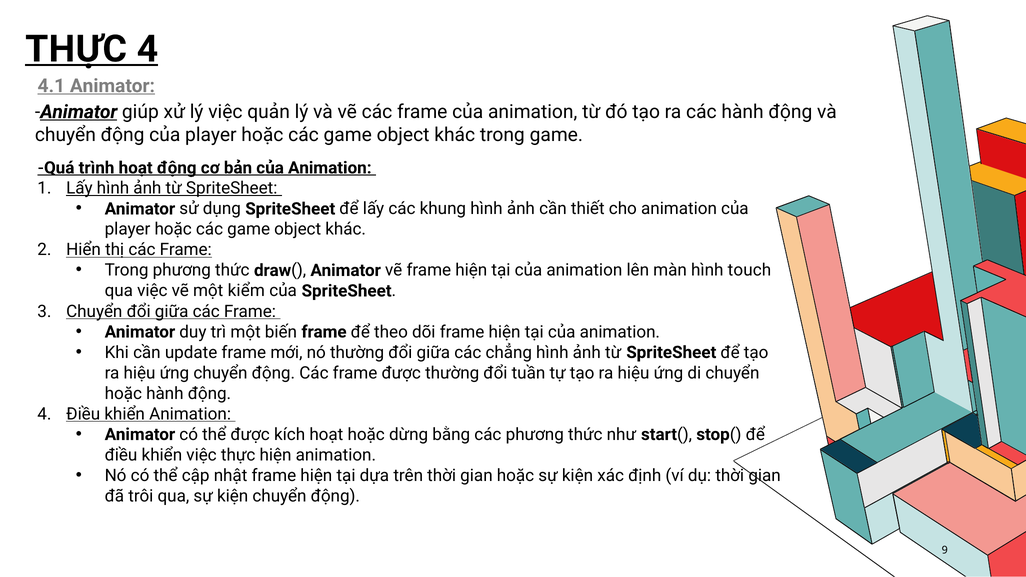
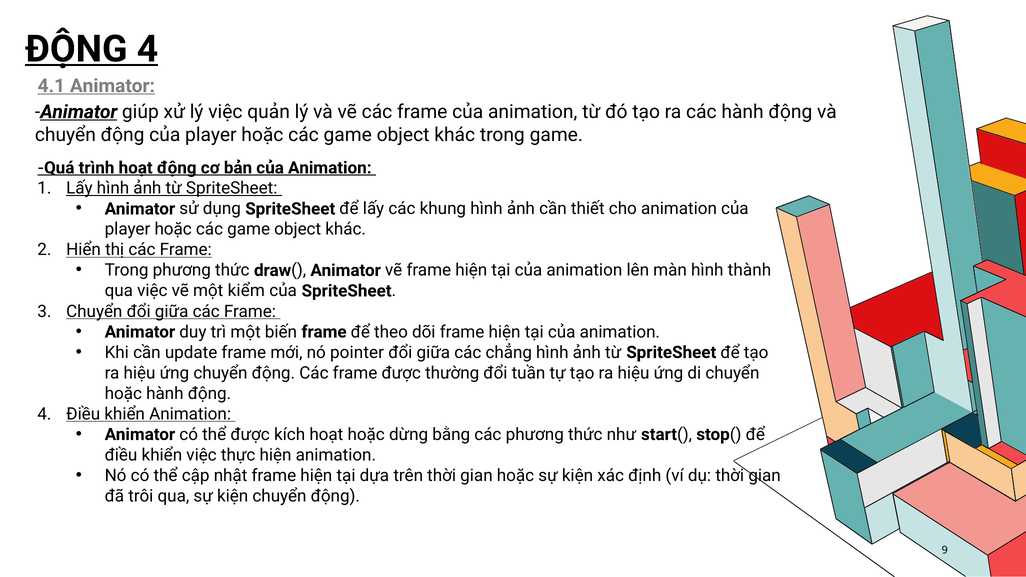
THỰC: THỰC -> ĐỘNG (76, 49)
touch: touch -> thành (749, 270)
nó thường: thường -> pointer (357, 352)
